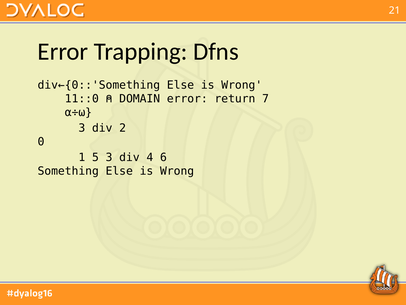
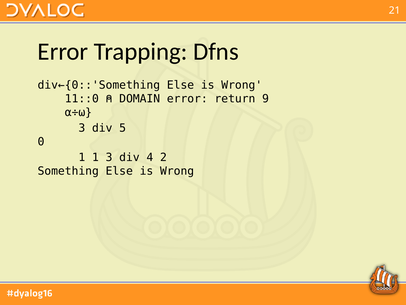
7: 7 -> 9 (266, 99)
2: 2 -> 5 (123, 128)
1 5: 5 -> 1 (95, 157)
6: 6 -> 2 (163, 157)
